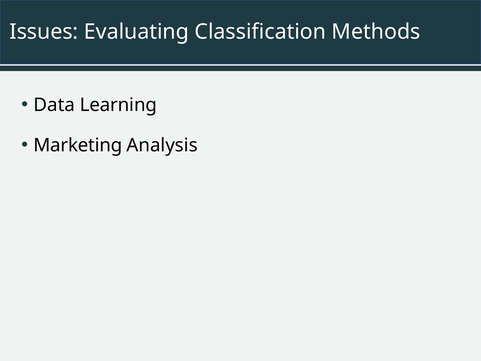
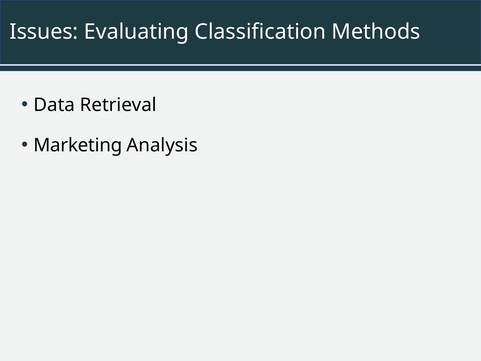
Learning: Learning -> Retrieval (118, 105)
